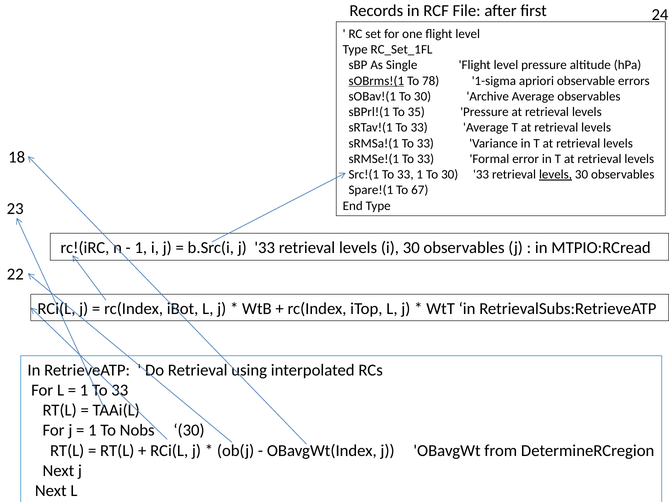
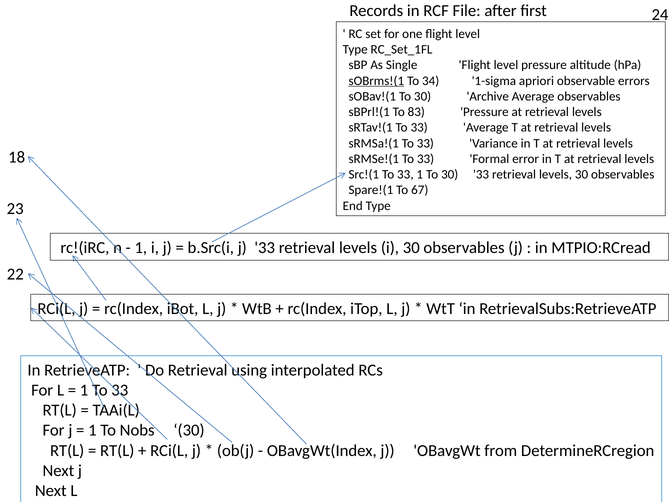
78: 78 -> 34 (431, 81)
35: 35 -> 83 (416, 112)
levels underline: present -> none (556, 174)
